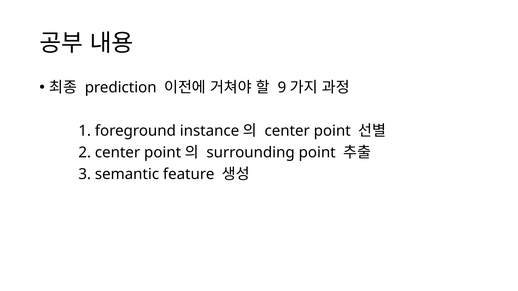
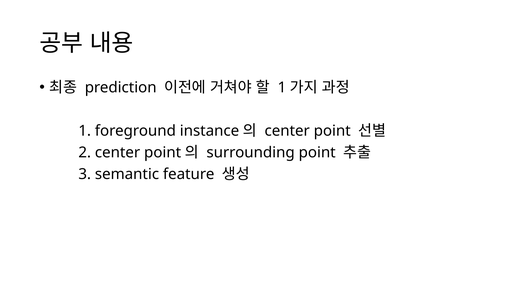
9: 9 -> 1 (282, 88)
